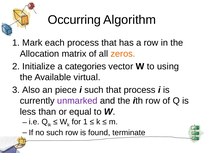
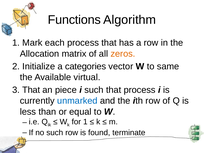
Occurring: Occurring -> Functions (74, 20)
using: using -> same (168, 66)
3 Also: Also -> That (31, 90)
unmarked colour: purple -> blue (77, 101)
